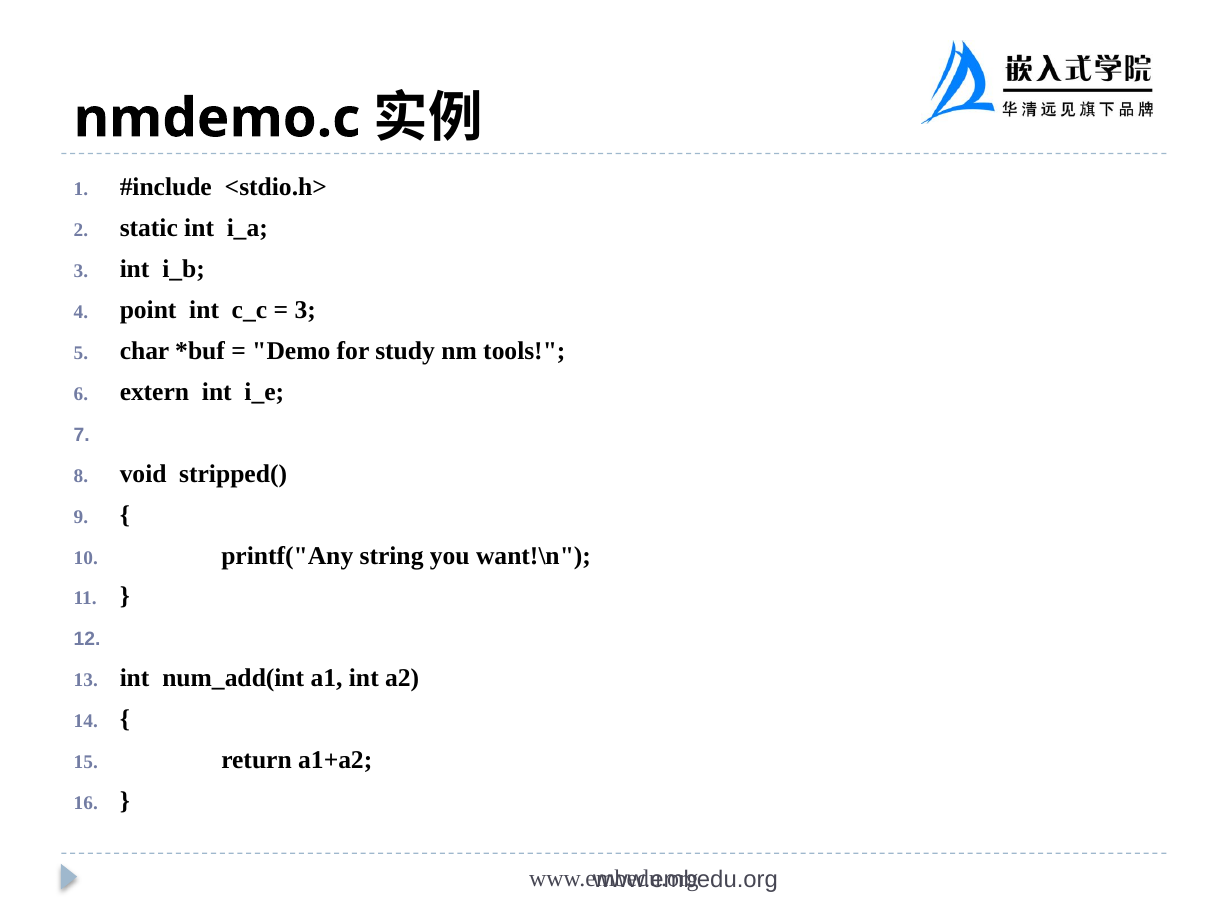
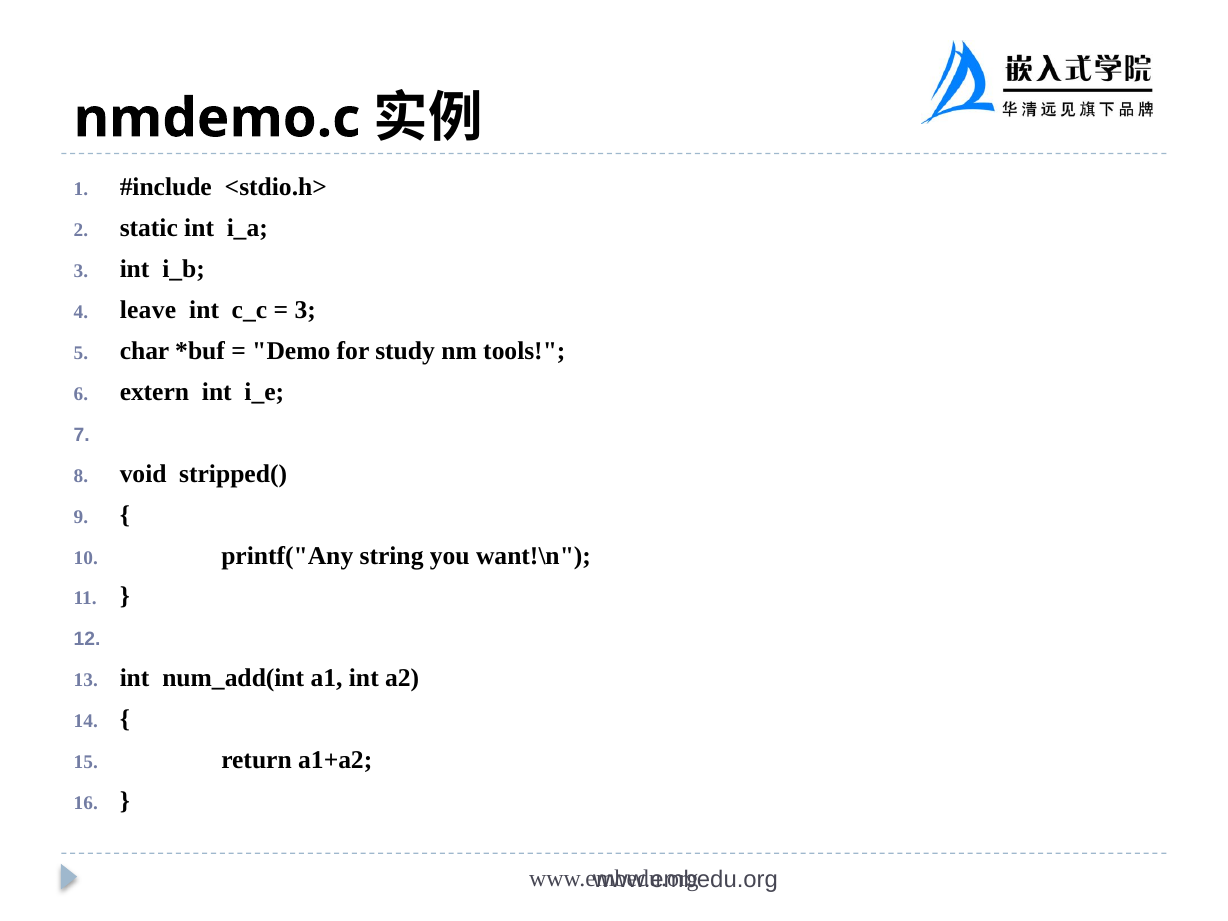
point: point -> leave (148, 310)
